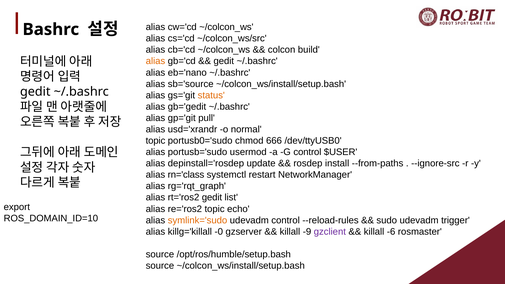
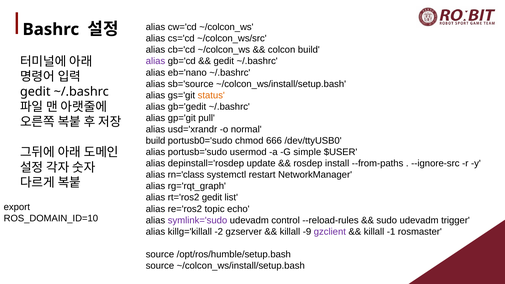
alias colour: orange -> purple (155, 61)
topic: topic -> build (156, 141)
G control: control -> simple (307, 152)
symlink='sudo colour: orange -> purple (198, 220)
-0: -0 -> -2 (219, 232)
-6: -6 -> -1 (391, 232)
